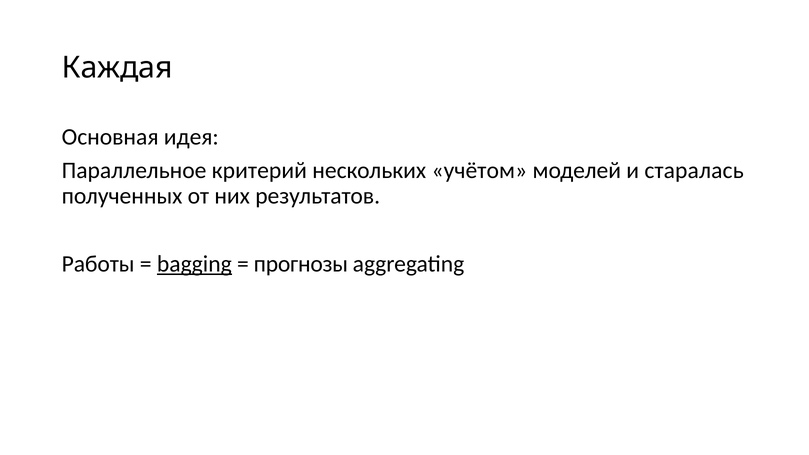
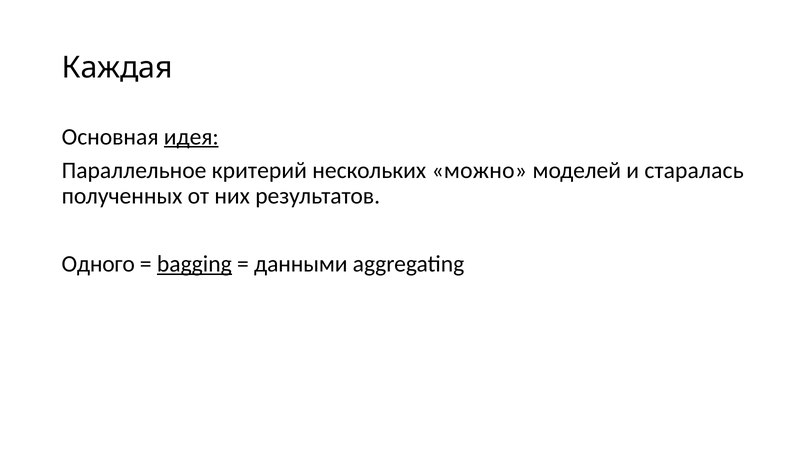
идея underline: none -> present (191, 137)
учётом: учётом -> можно (479, 171)
Работы: Работы -> Одного (98, 264)
прогнозы: прогнозы -> данными (301, 264)
